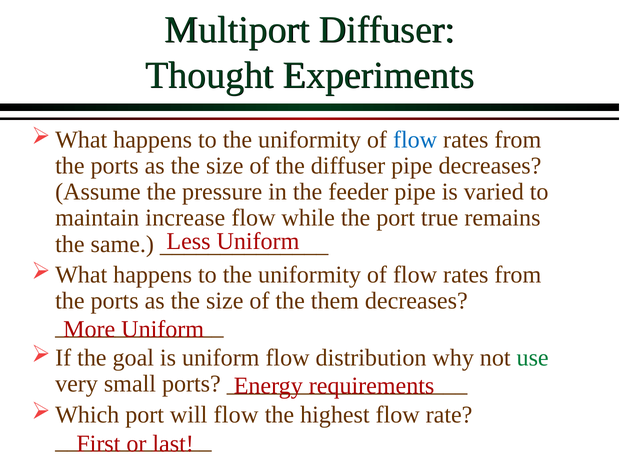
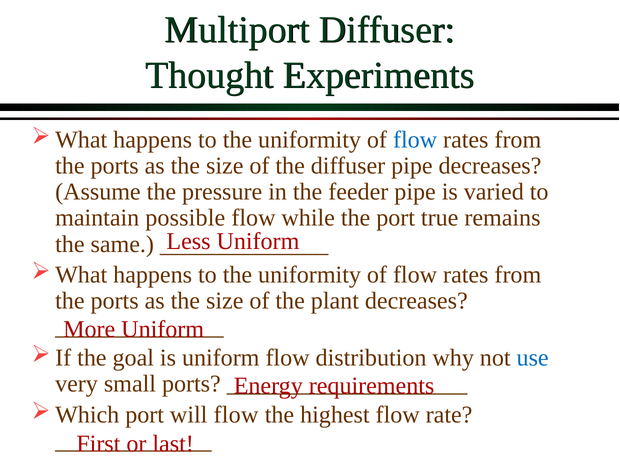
increase: increase -> possible (185, 218)
them: them -> plant (335, 301)
use colour: green -> blue (533, 358)
